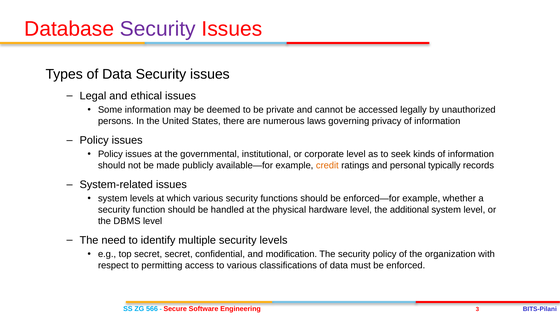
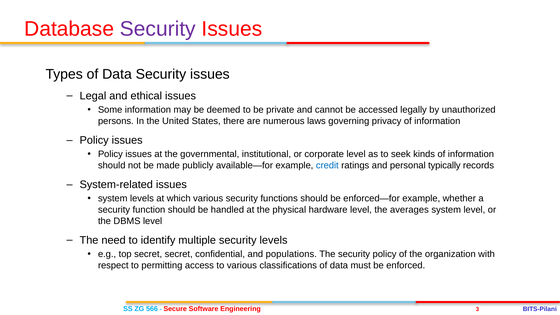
credit colour: orange -> blue (327, 165)
additional: additional -> averages (409, 210)
modification: modification -> populations (291, 254)
